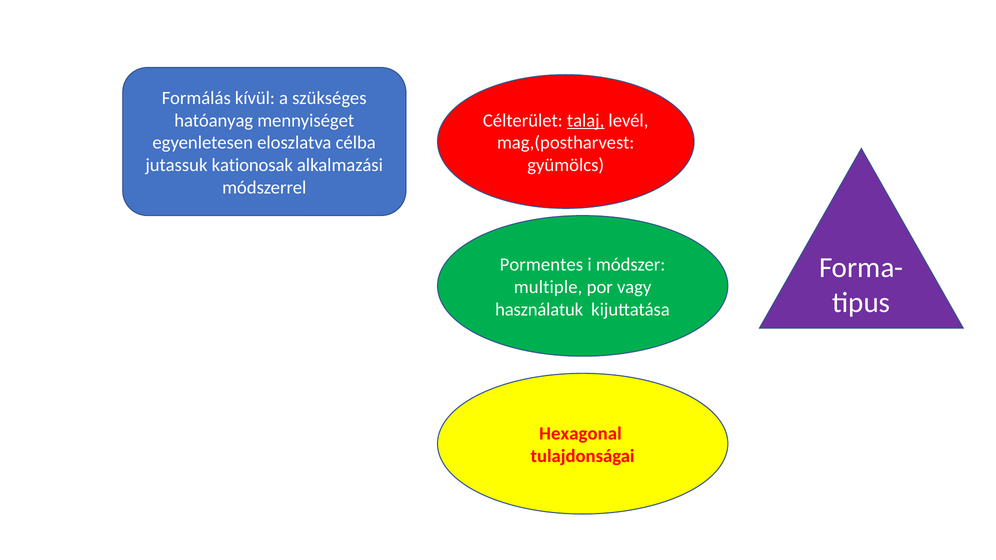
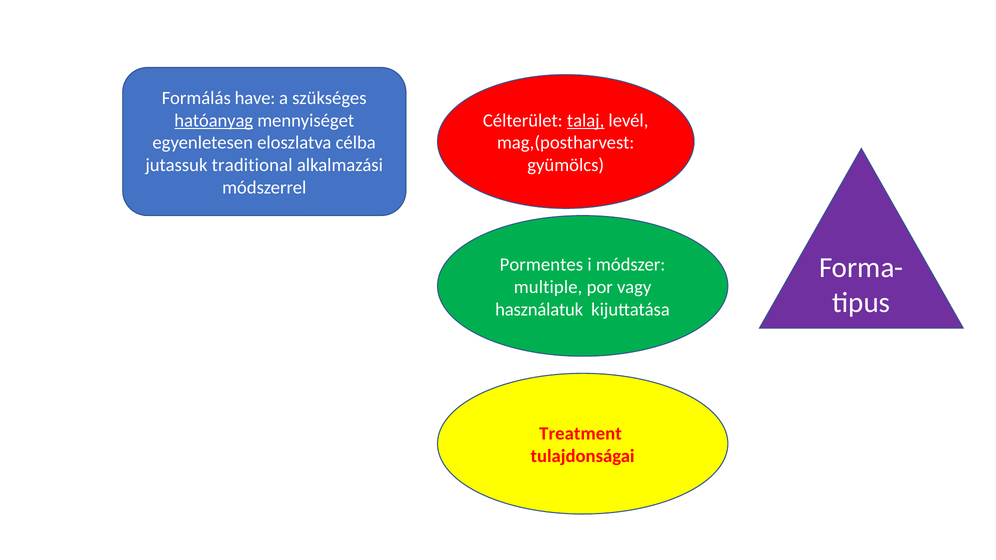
kívül: kívül -> have (255, 98)
hatóanyag underline: none -> present (214, 120)
kationosak: kationosak -> traditional (252, 165)
Hexagonal: Hexagonal -> Treatment (580, 434)
